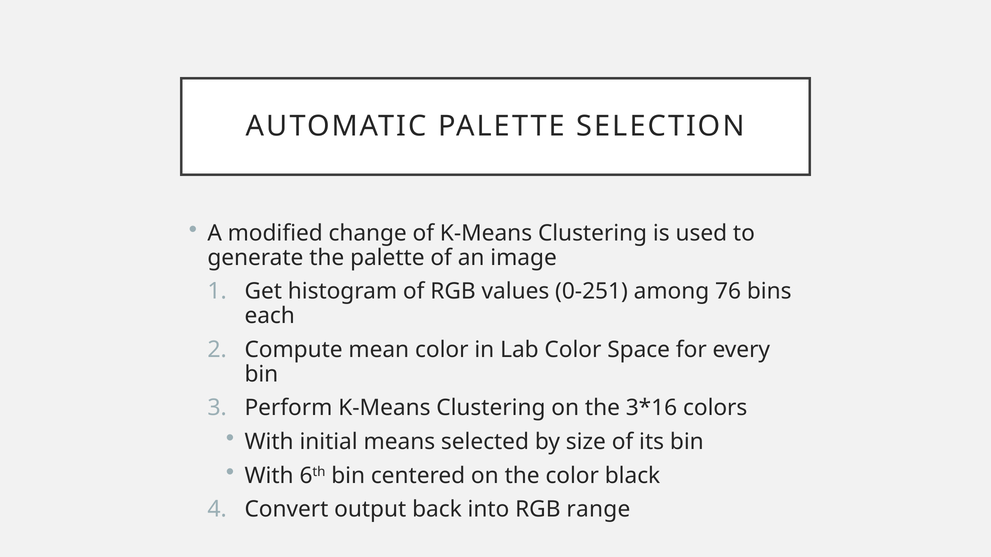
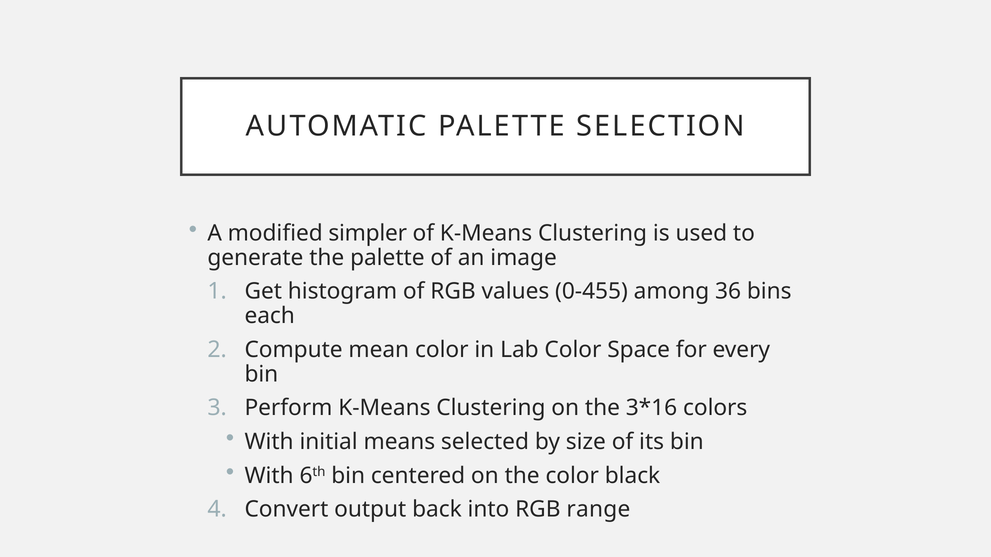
change: change -> simpler (368, 233)
0-251: 0-251 -> 0-455 (591, 292)
76: 76 -> 36 (728, 292)
